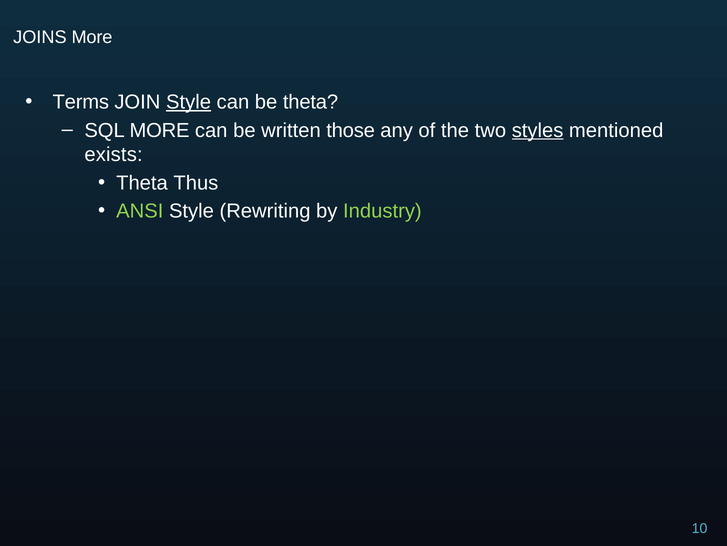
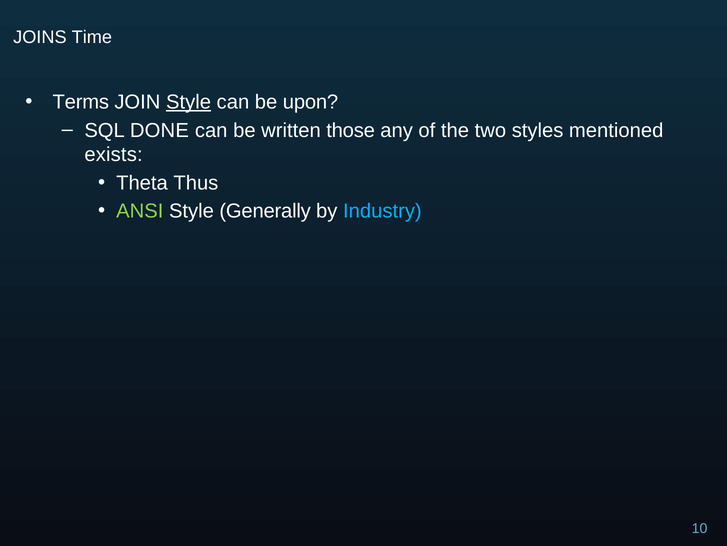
JOINS More: More -> Time (92, 37)
be theta: theta -> upon (311, 102)
SQL MORE: MORE -> DONE (159, 130)
styles underline: present -> none (538, 130)
Rewriting: Rewriting -> Generally (265, 211)
Industry colour: light green -> light blue (382, 211)
